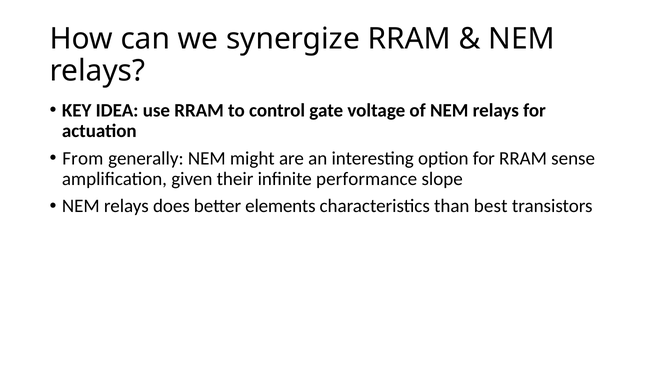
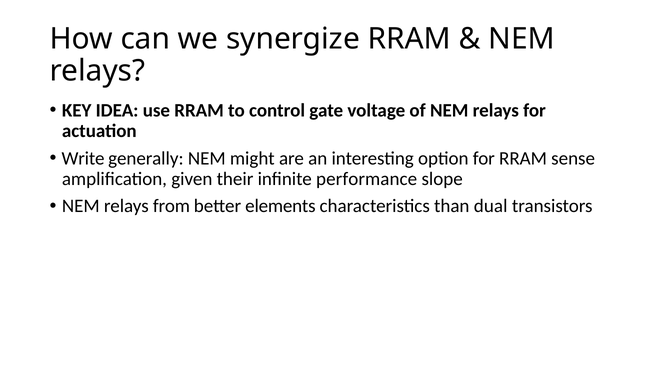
From: From -> Write (83, 158)
does: does -> from (171, 206)
best: best -> dual (491, 206)
